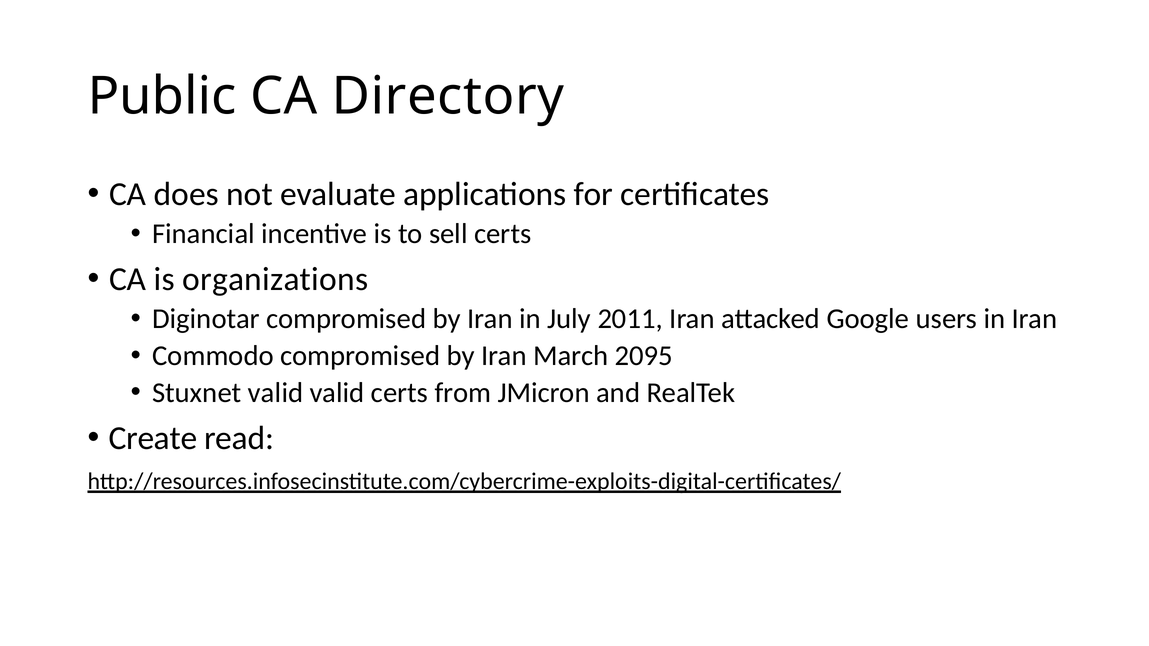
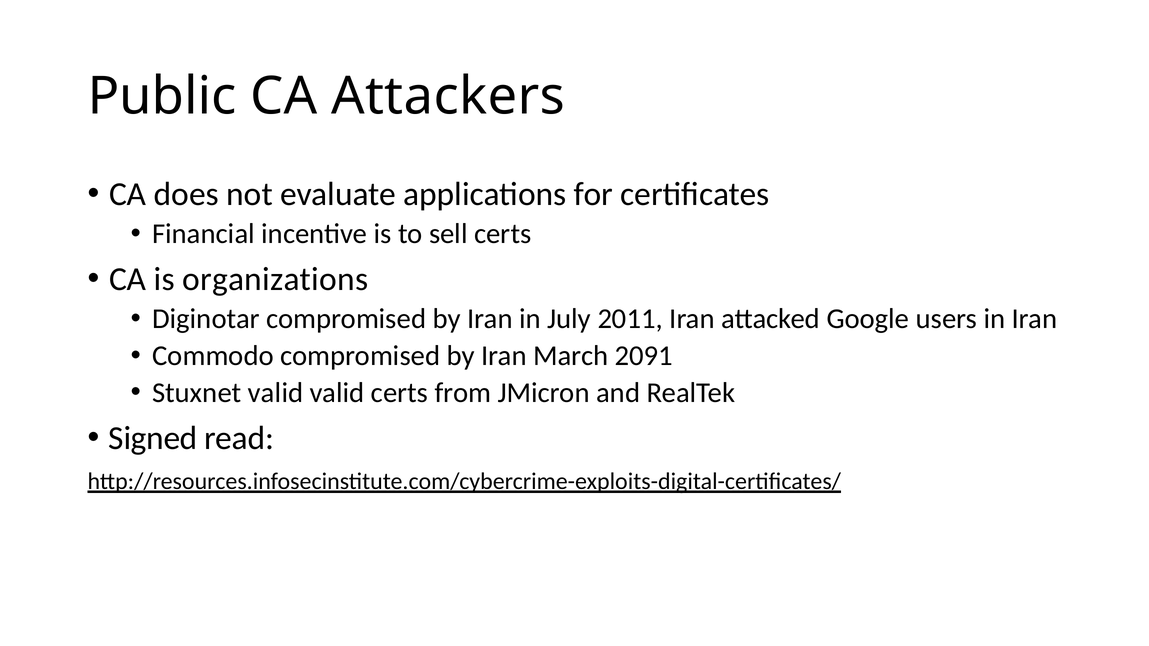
Directory: Directory -> Attackers (448, 97)
2095: 2095 -> 2091 (644, 356)
Create: Create -> Signed (153, 438)
